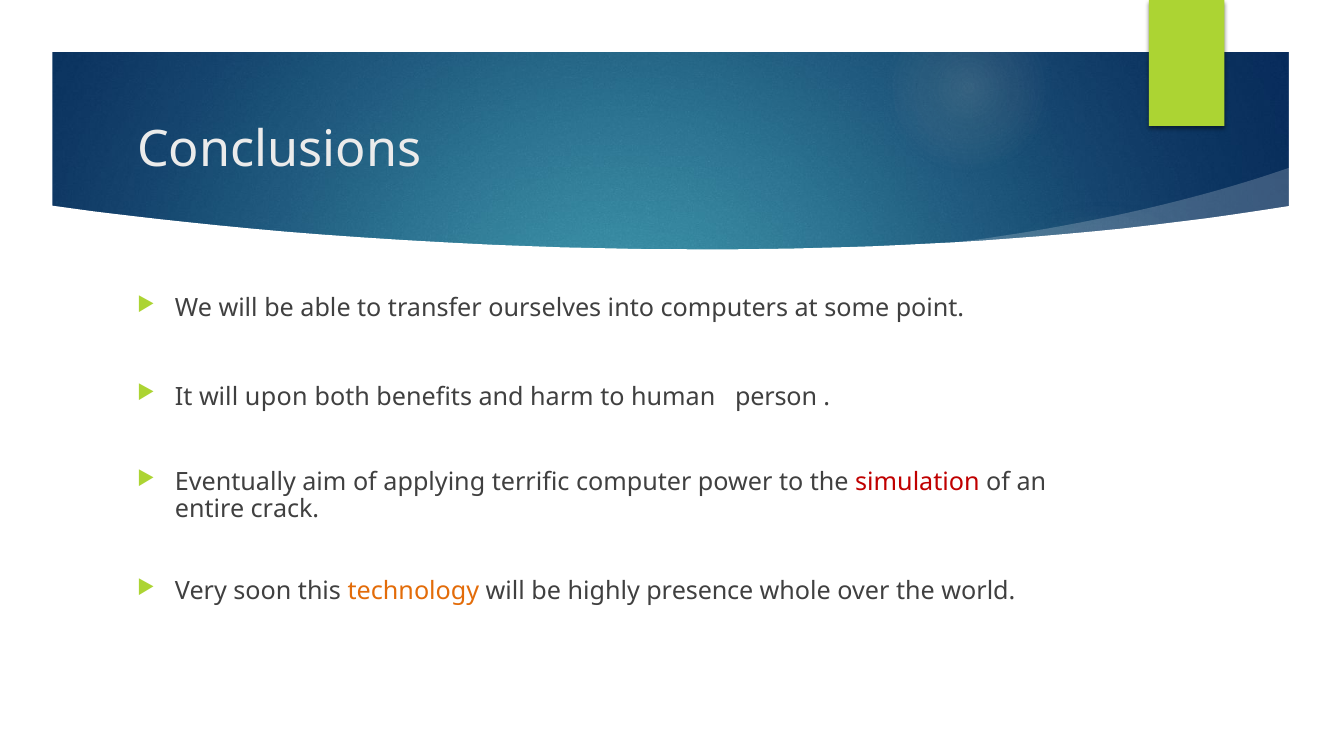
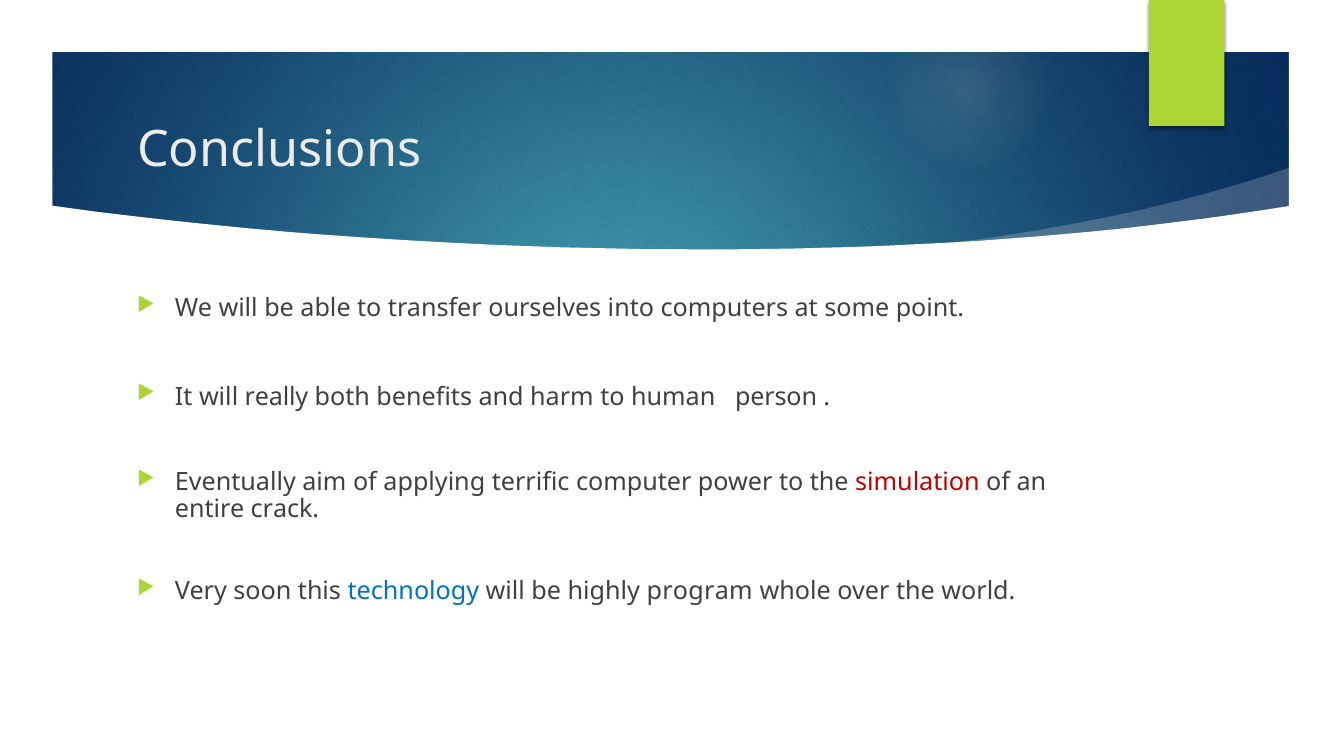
upon: upon -> really (276, 397)
technology colour: orange -> blue (413, 591)
presence: presence -> program (700, 591)
